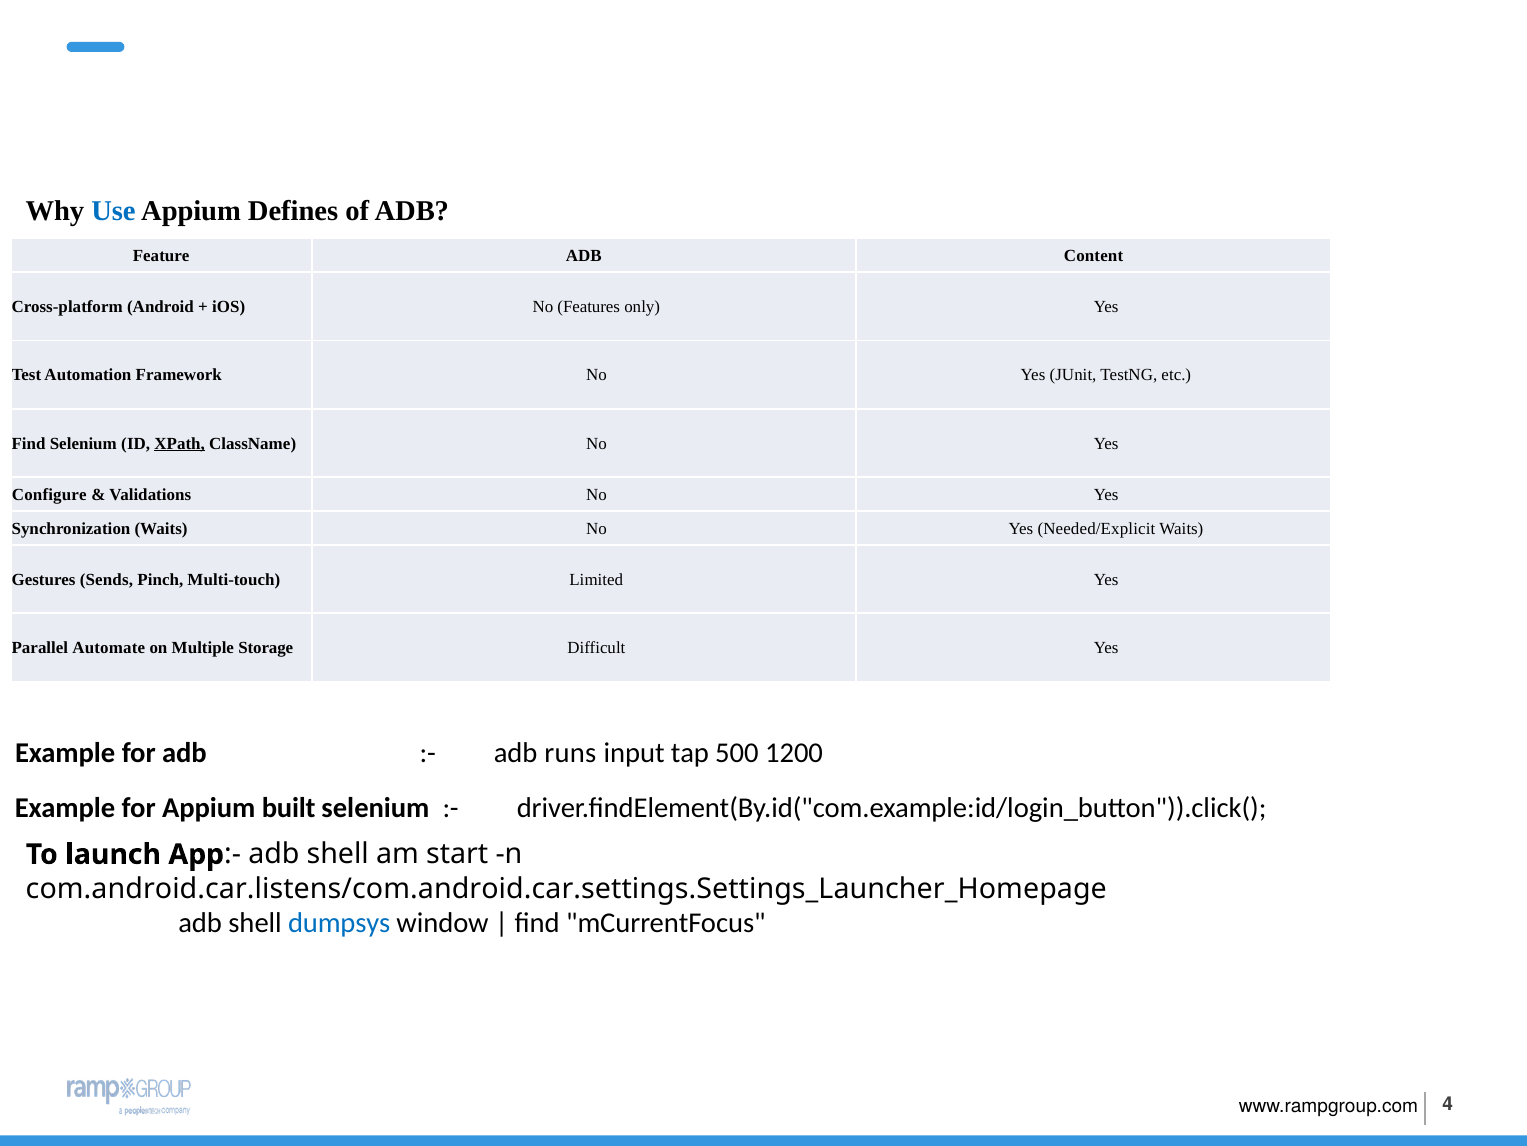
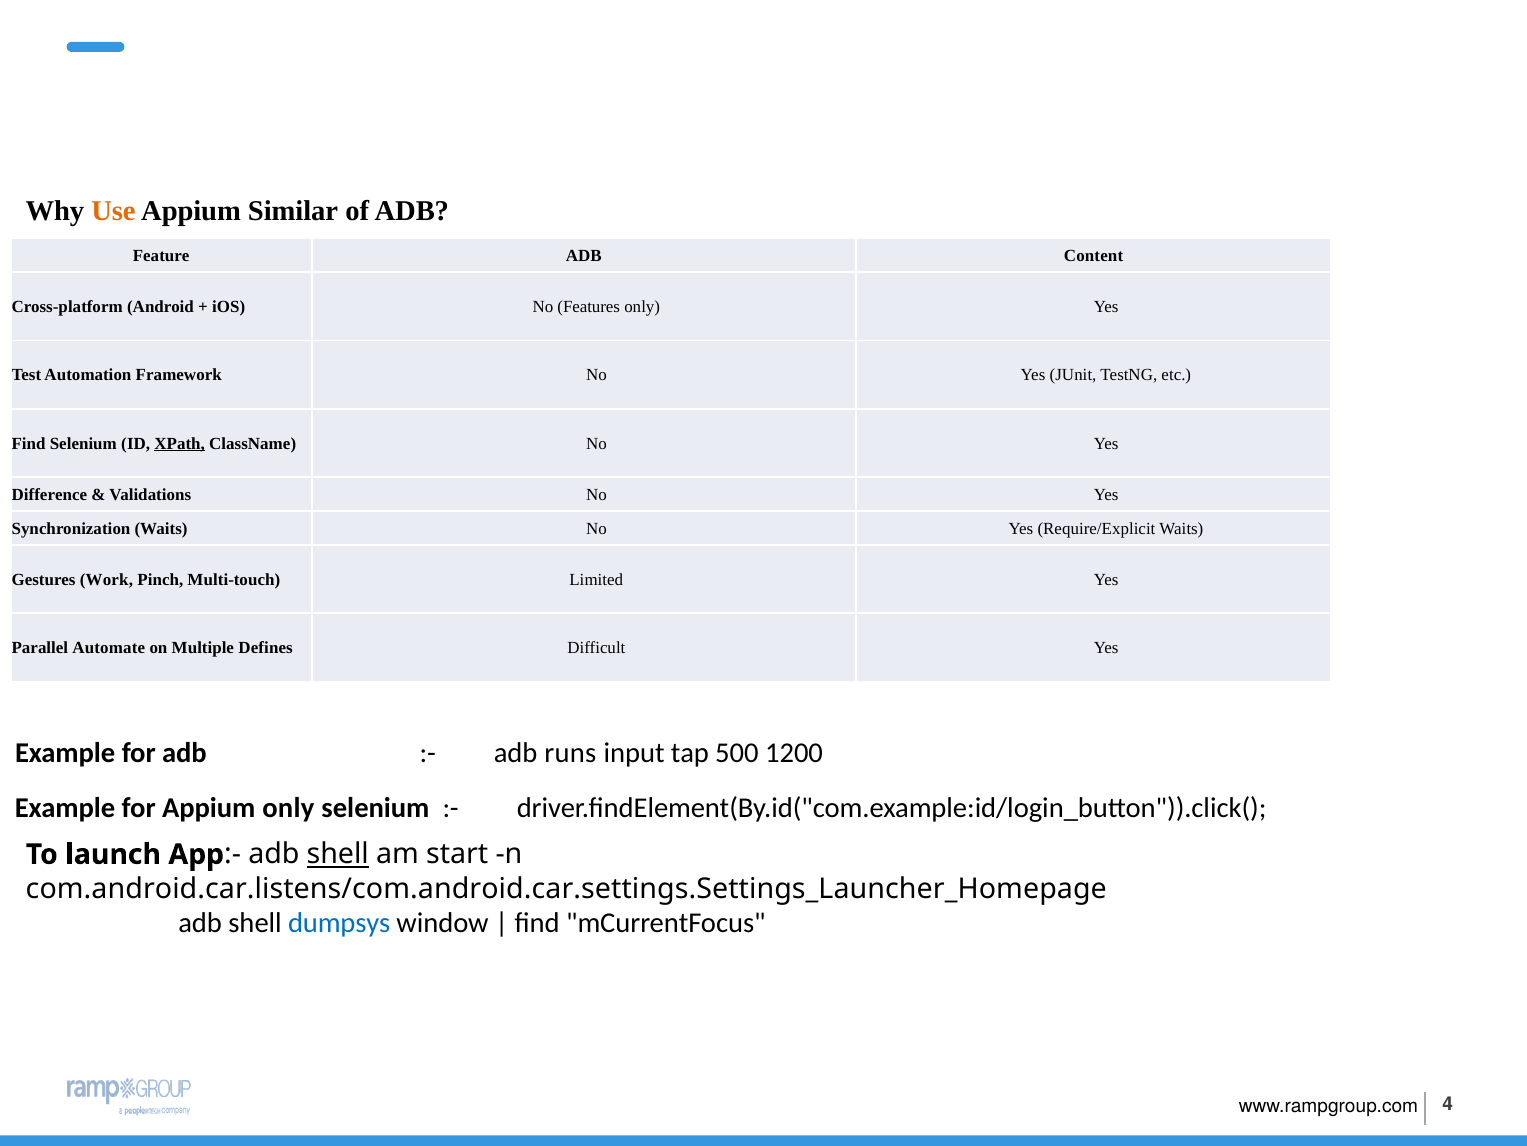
Use colour: blue -> orange (113, 211)
Defines: Defines -> Similar (293, 211)
Configure: Configure -> Difference (49, 494)
Needed/Explicit: Needed/Explicit -> Require/Explicit (1096, 528)
Sends: Sends -> Work (106, 580)
Storage: Storage -> Defines (266, 648)
Appium built: built -> only (288, 808)
shell underline: none -> present (338, 854)
